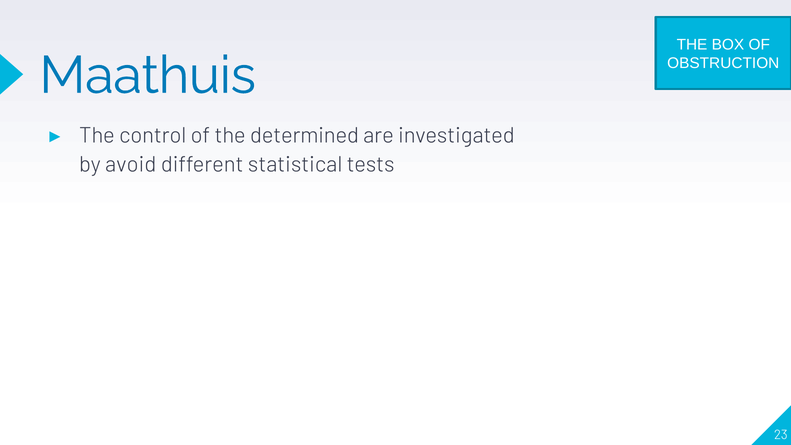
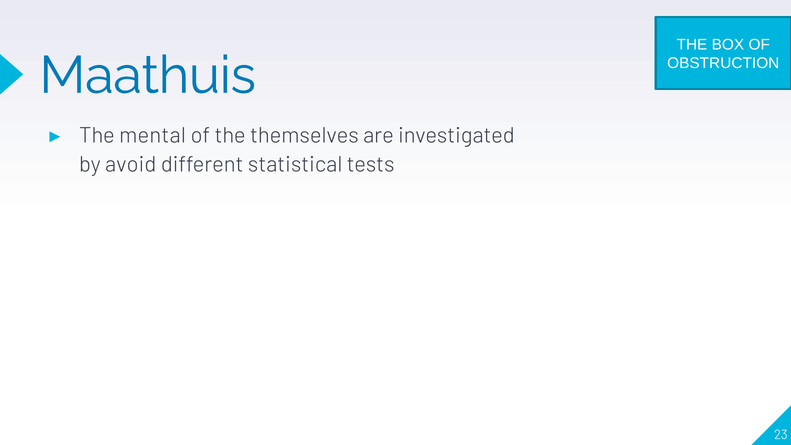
control: control -> mental (153, 135)
determined: determined -> themselves (304, 135)
